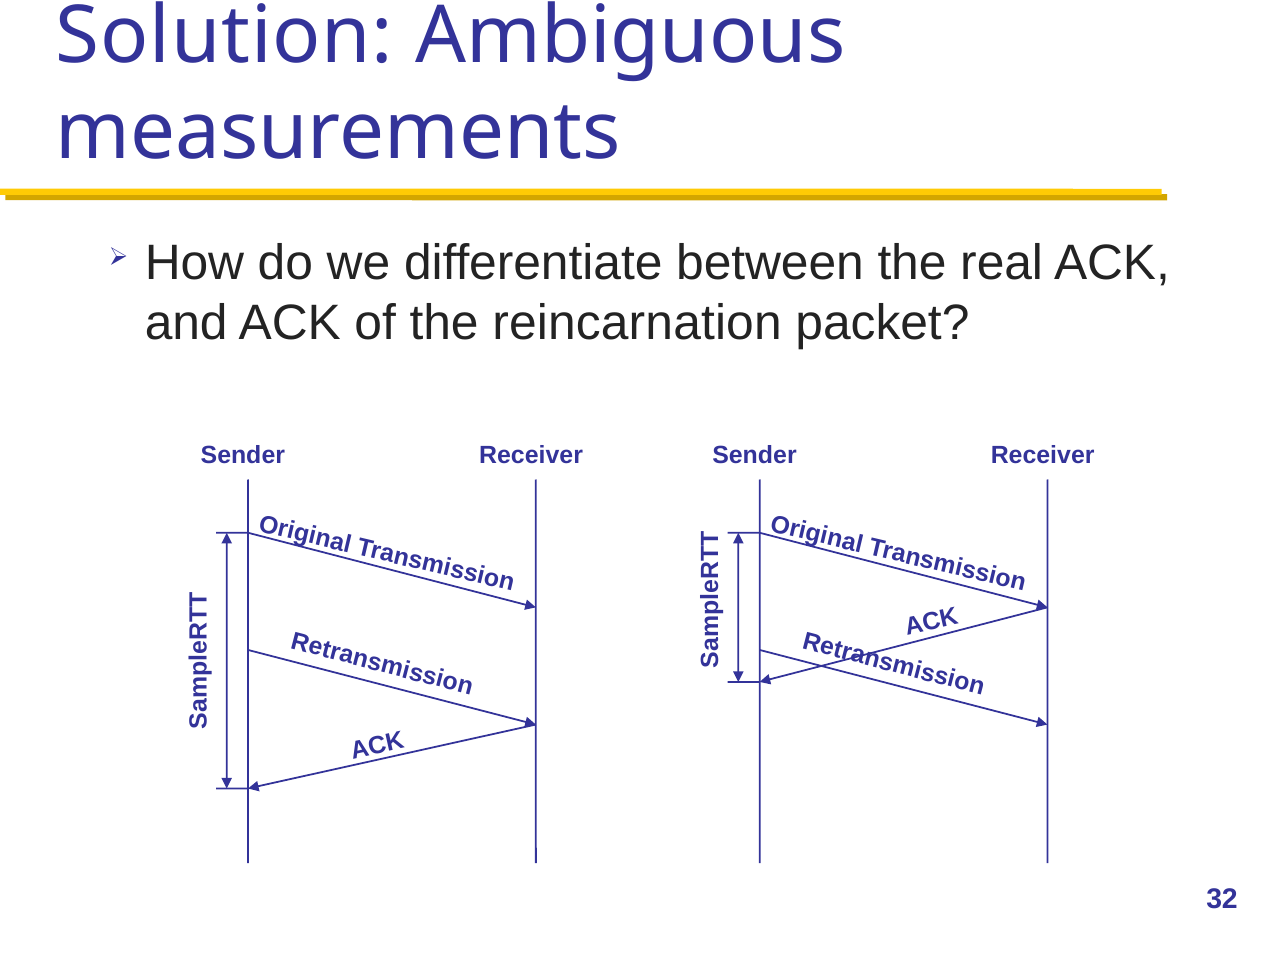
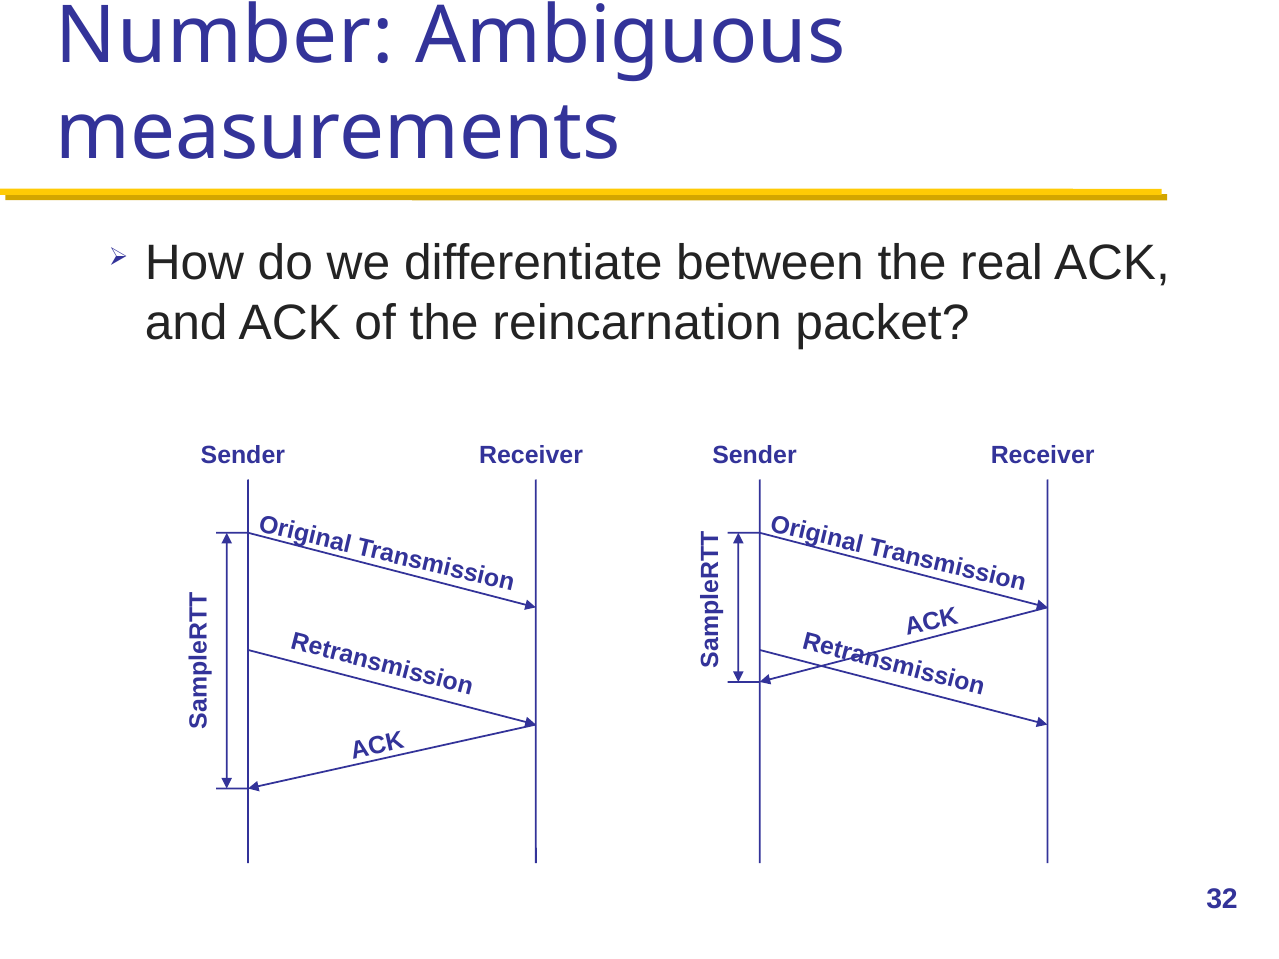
Solution: Solution -> Number (225, 36)
